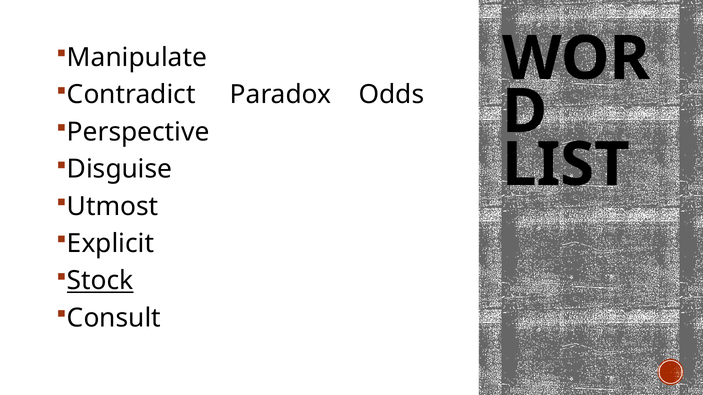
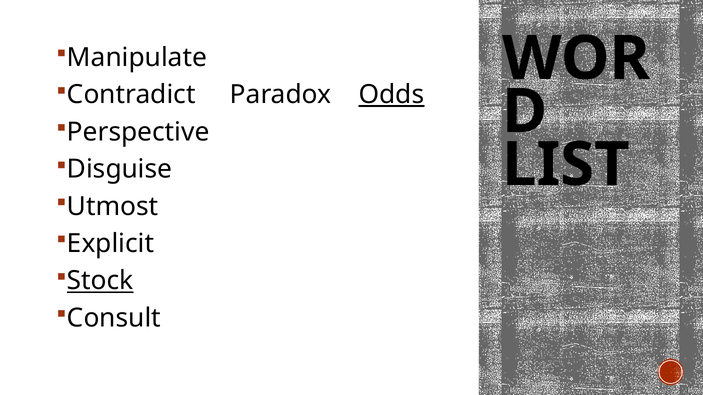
Odds underline: none -> present (392, 95)
